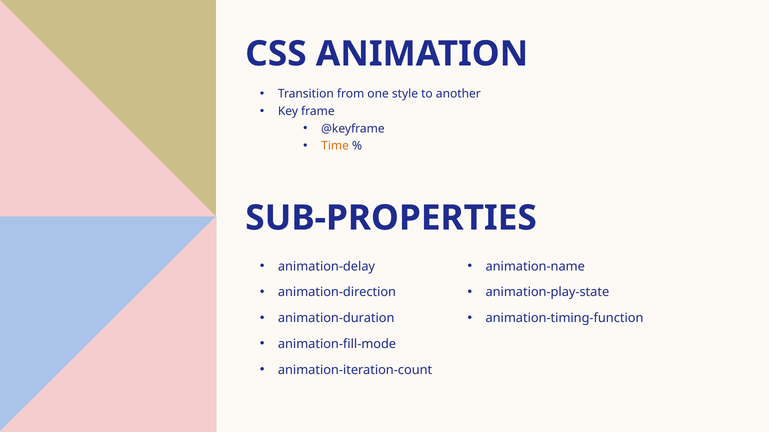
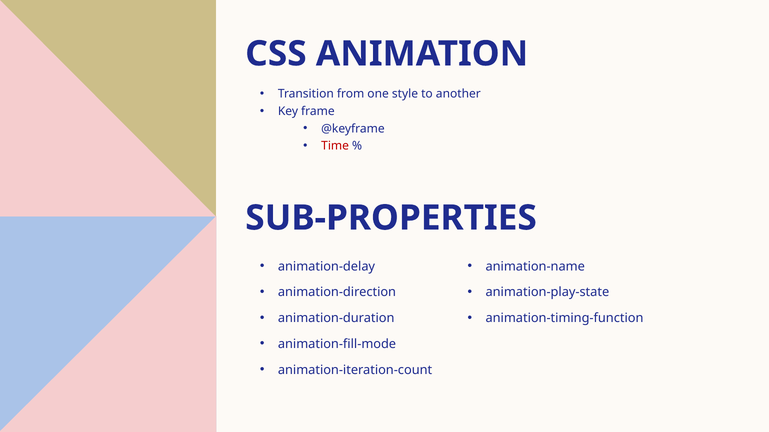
Time colour: orange -> red (335, 146)
